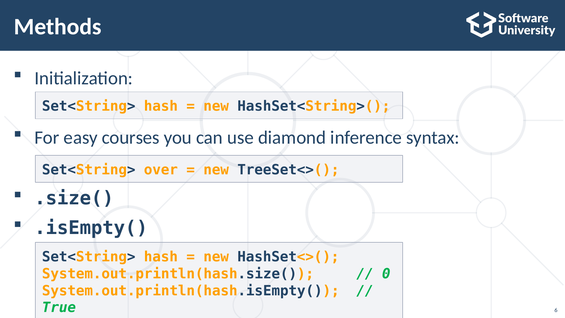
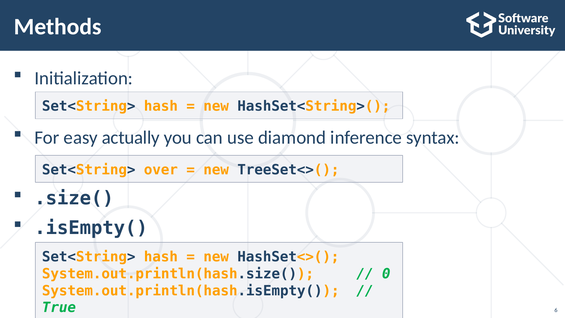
courses: courses -> actually (131, 138)
